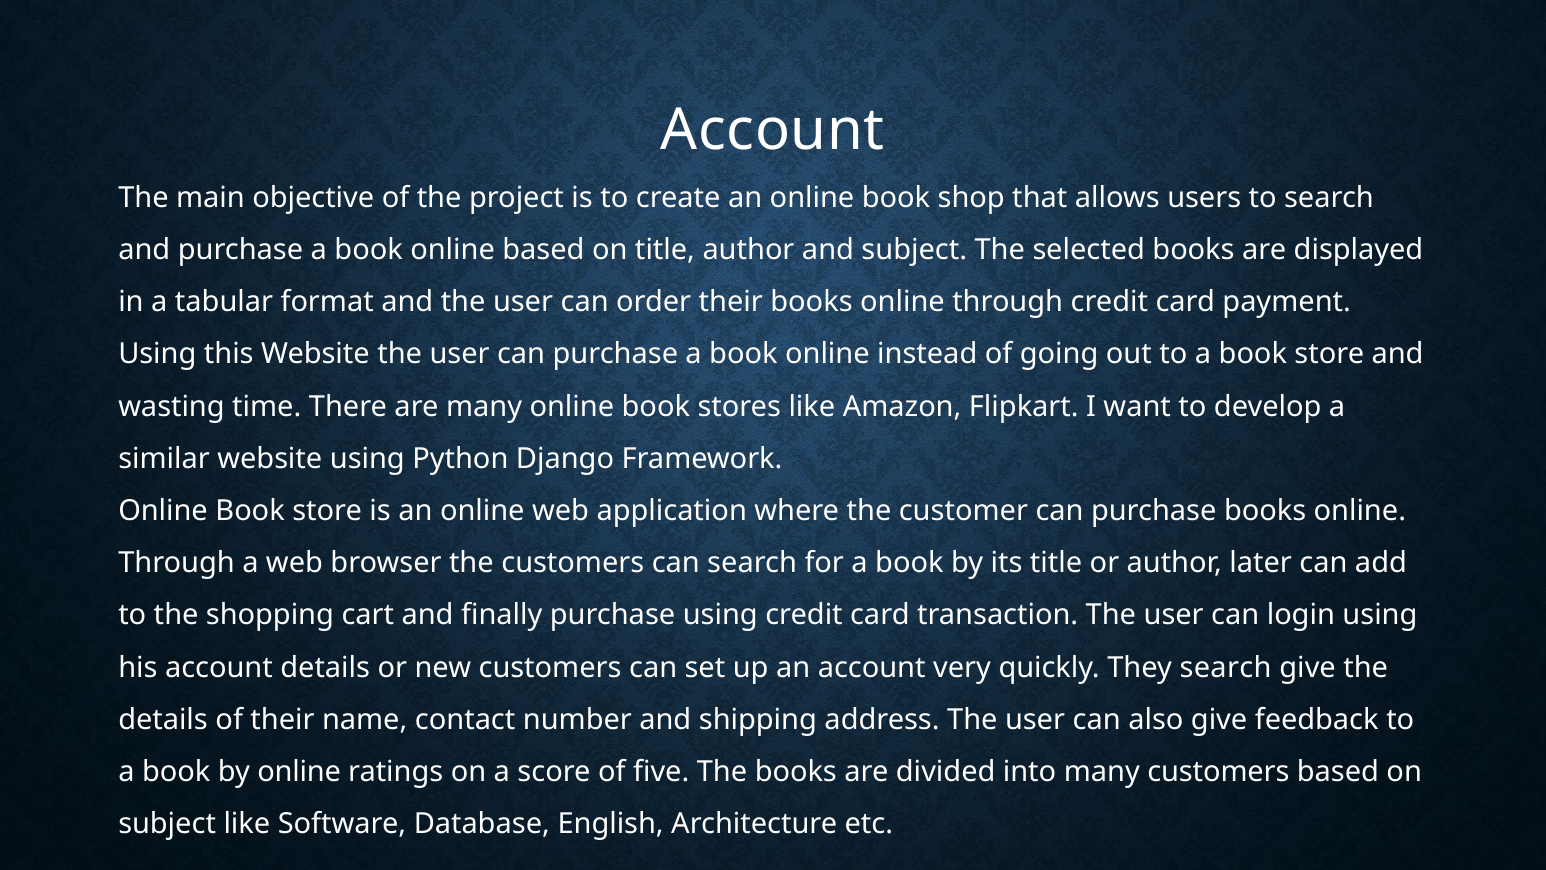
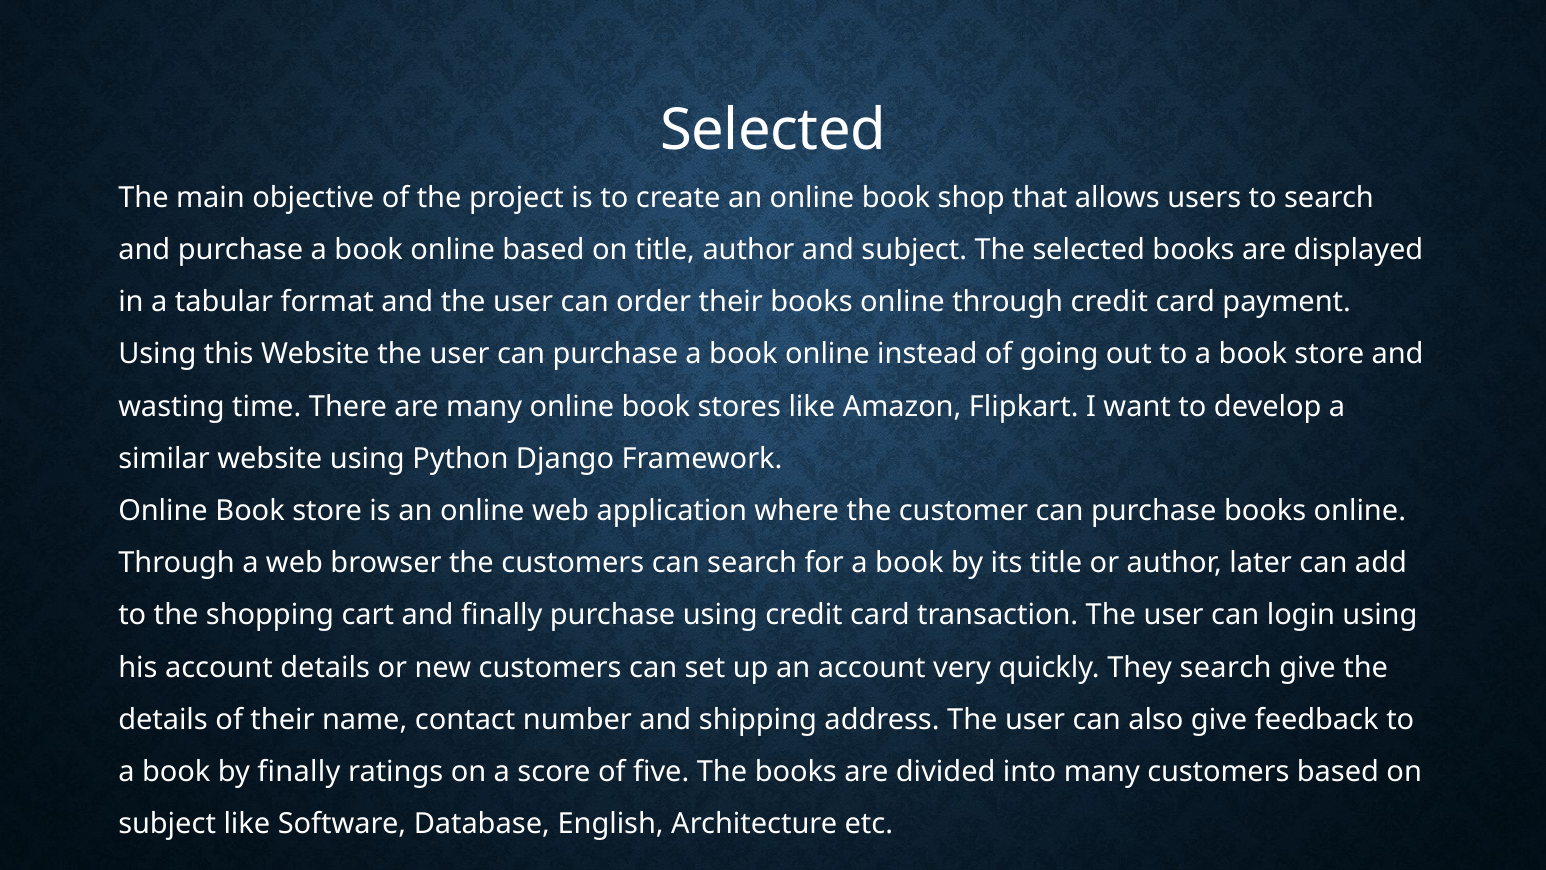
Account: Account -> Selected (773, 130)
by online: online -> finally (299, 771)
